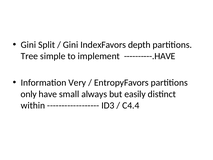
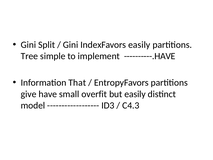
IndexFavors depth: depth -> easily (139, 45)
Very: Very -> That (77, 83)
only: only -> give (29, 94)
always: always -> overfit (94, 94)
within: within -> model (33, 105)
C4.4: C4.4 -> C4.3 (131, 105)
